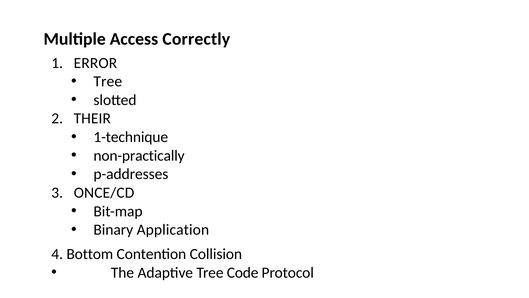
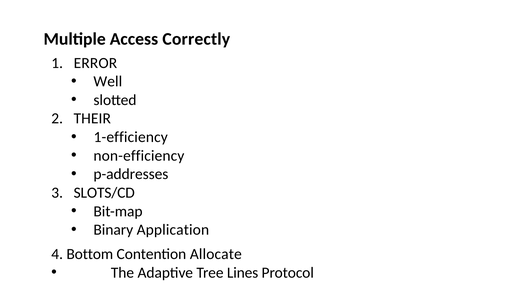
Tree: Tree -> Well (108, 81)
1-technique: 1-technique -> 1-efficiency (131, 137)
non-practically: non-practically -> non-efficiency (139, 155)
ONCE/CD: ONCE/CD -> SLOTS/CD (104, 192)
Collision: Collision -> Allocate (216, 254)
Code: Code -> Lines (243, 272)
